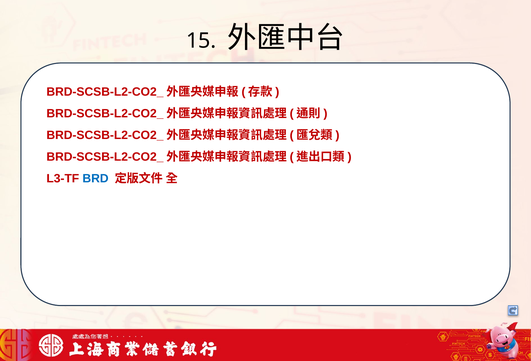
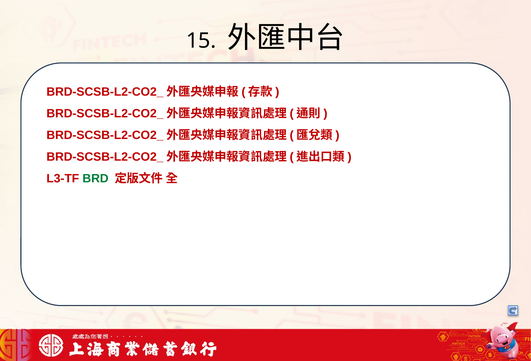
BRD colour: blue -> green (96, 179)
